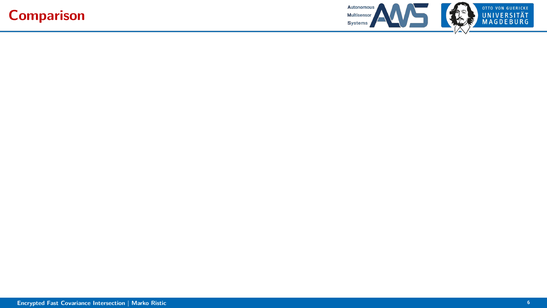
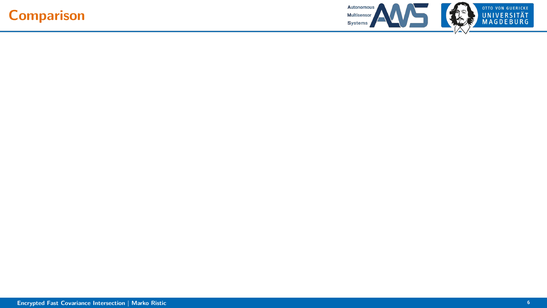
Comparison colour: red -> orange (47, 15)
